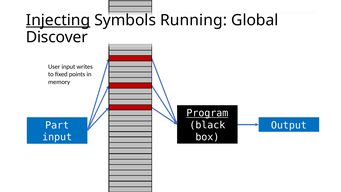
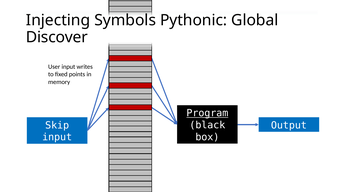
Injecting underline: present -> none (58, 20)
Running: Running -> Pythonic (194, 20)
Part: Part -> Skip (57, 125)
